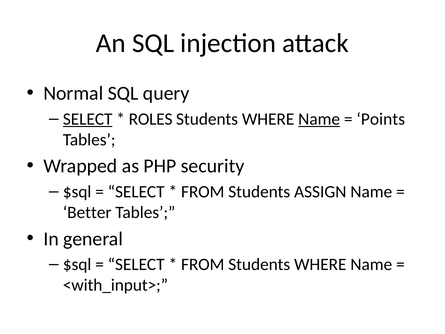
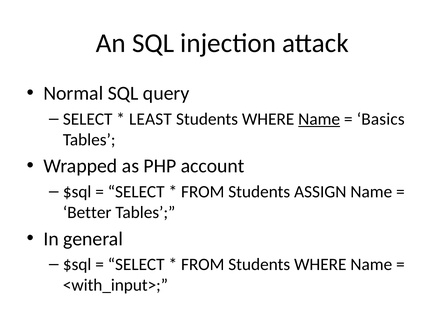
SELECT underline: present -> none (88, 119)
ROLES: ROLES -> LEAST (150, 119)
Points: Points -> Basics (381, 119)
security: security -> account (213, 166)
